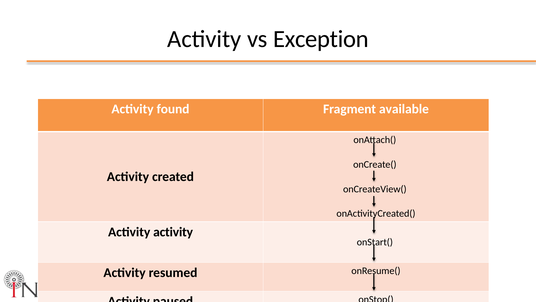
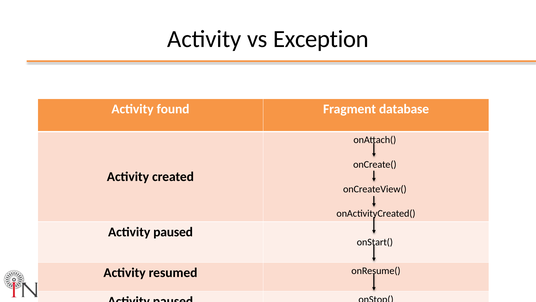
available: available -> database (404, 109)
activity: activity -> paused (173, 232)
